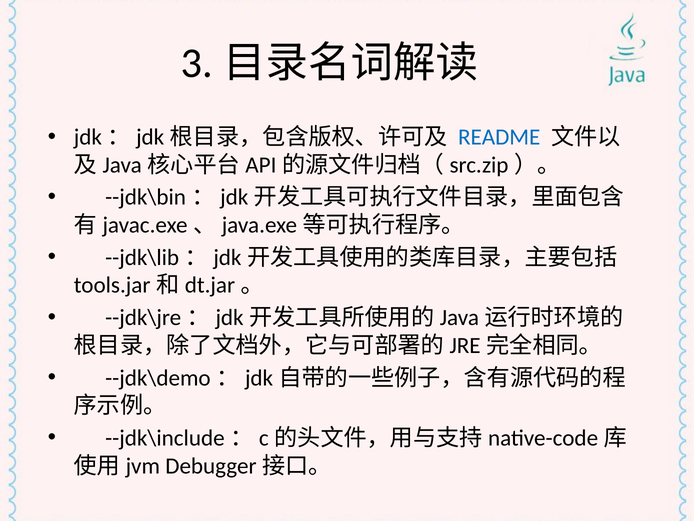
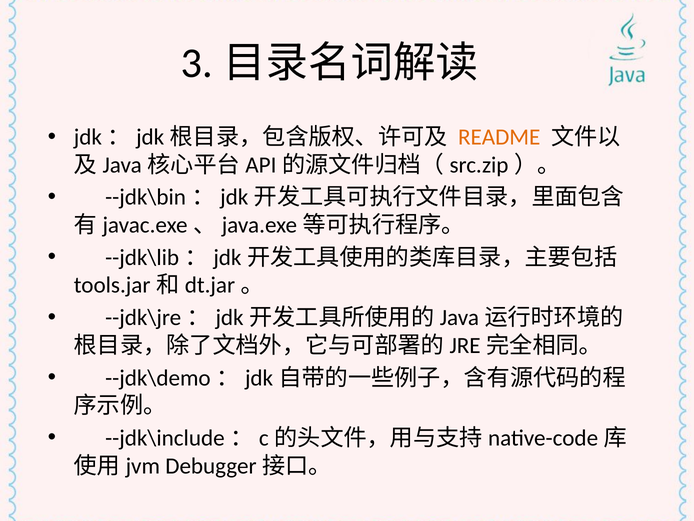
README colour: blue -> orange (499, 137)
